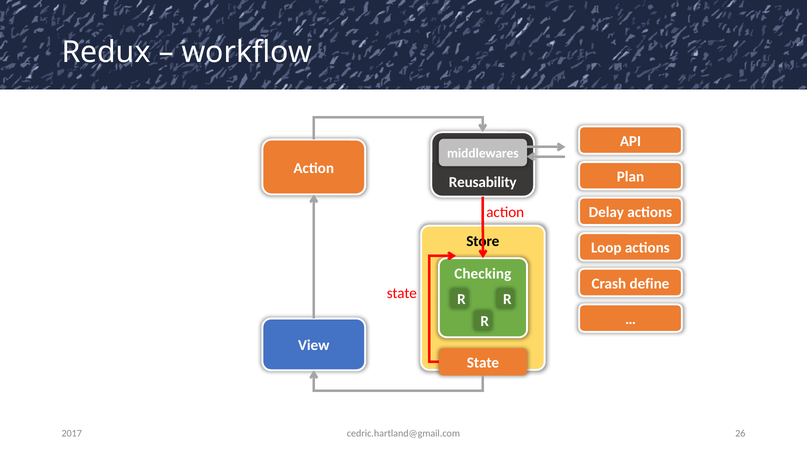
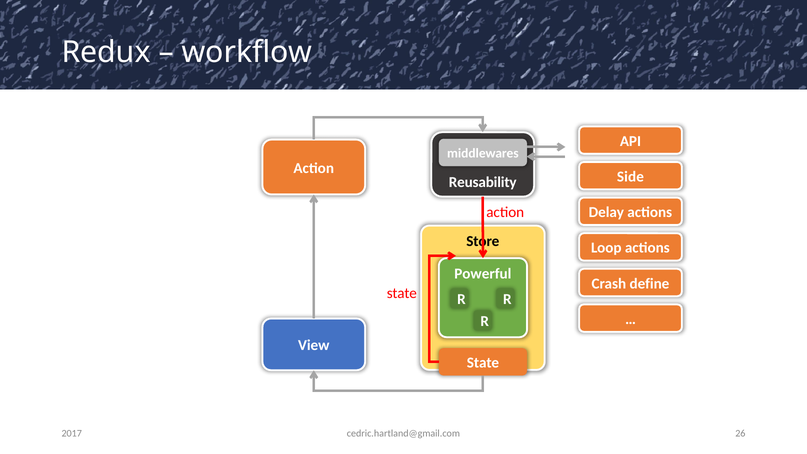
Plan: Plan -> Side (630, 177)
Checking: Checking -> Powerful (483, 273)
